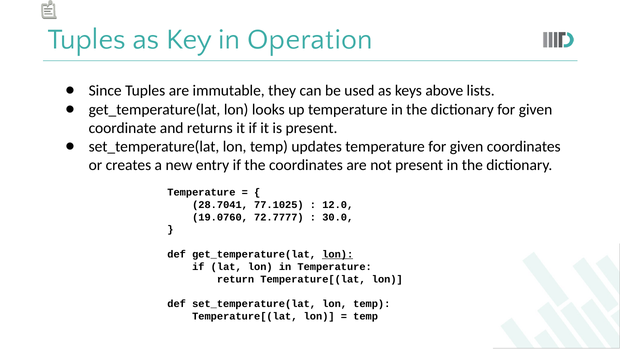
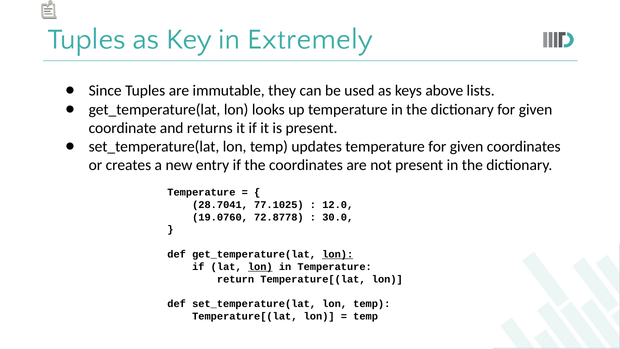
Operation: Operation -> Extremely (310, 39)
72.7777: 72.7777 -> 72.8778 (279, 217)
lon underline: none -> present (260, 267)
